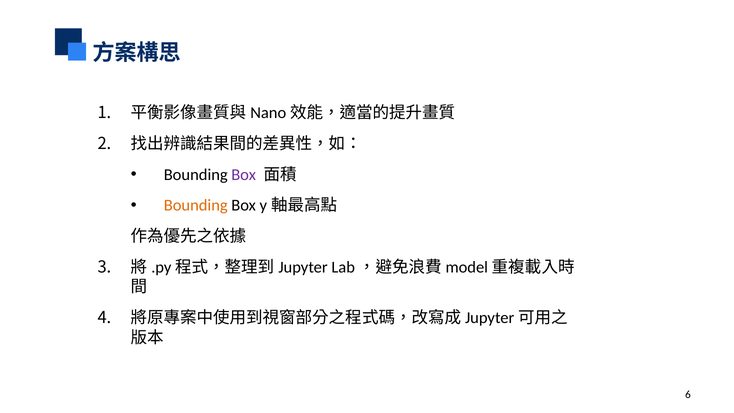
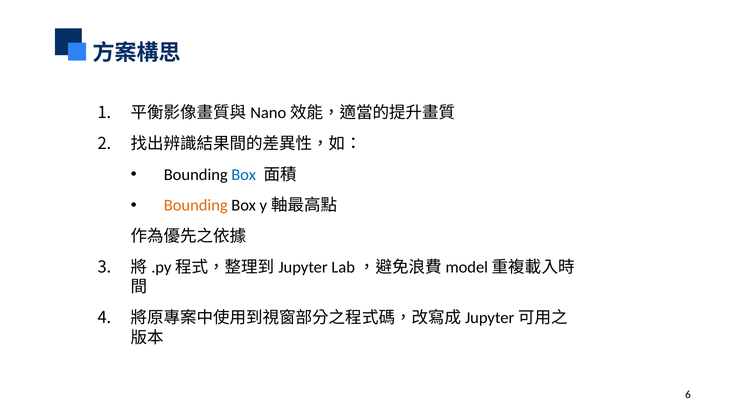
Box colour: purple -> blue (244, 175)
